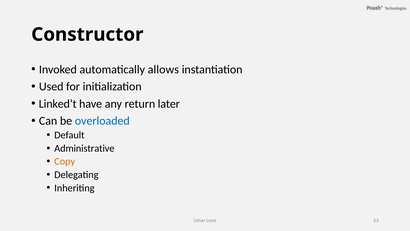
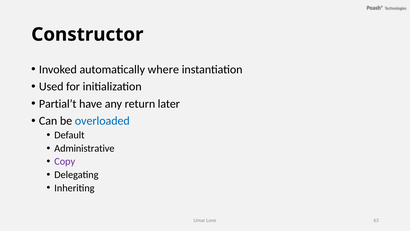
allows: allows -> where (163, 69)
Linked’t: Linked’t -> Partial’t (58, 104)
Copy colour: orange -> purple (65, 161)
